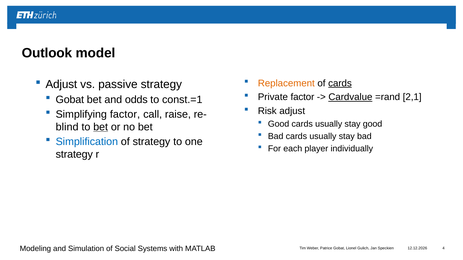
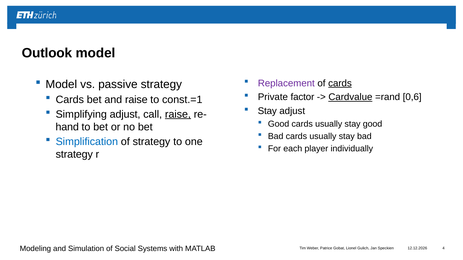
Replacement colour: orange -> purple (286, 83)
Adjust: Adjust -> Model (61, 85)
2,1: 2,1 -> 0,6 (412, 97)
Gobat: Gobat -> Cards (70, 100)
and odds: odds -> raise (136, 100)
Risk: Risk -> Stay (267, 111)
Simplifying factor: factor -> adjust (125, 114)
raise underline: none -> present (178, 114)
blind: blind -> hand (67, 127)
bet underline: present -> none (101, 127)
